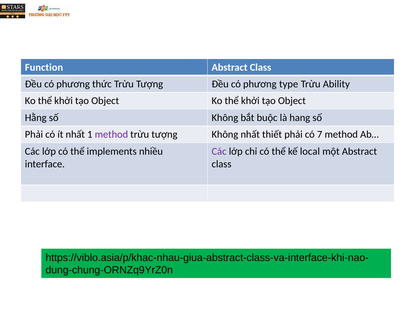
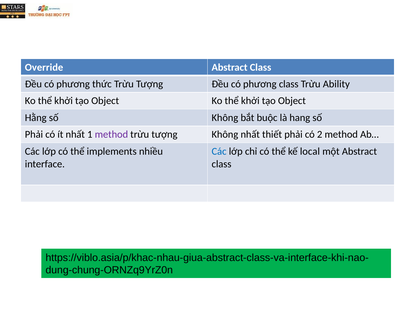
Function: Function -> Override (44, 67)
phương type: type -> class (289, 84)
7: 7 -> 2 (320, 135)
Các colour: purple -> blue (219, 151)
